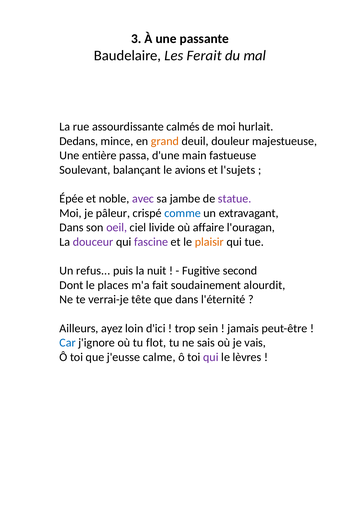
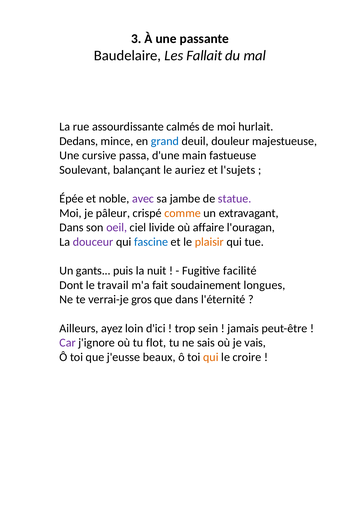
Ferait: Ferait -> Fallait (204, 56)
grand colour: orange -> blue (165, 141)
entière: entière -> cursive (99, 156)
avions: avions -> auriez (190, 170)
comme colour: blue -> orange (183, 213)
fascine colour: purple -> blue (151, 242)
refus: refus -> gants (93, 271)
second: second -> facilité (240, 271)
places: places -> travail (113, 285)
alourdit: alourdit -> longues (265, 285)
tête: tête -> gros (141, 300)
Car colour: blue -> purple (68, 343)
calme: calme -> beaux (159, 357)
qui colour: purple -> orange (211, 357)
lèvres: lèvres -> croire (247, 357)
